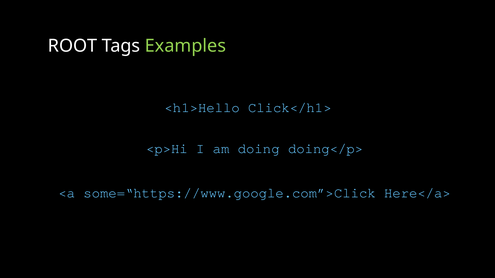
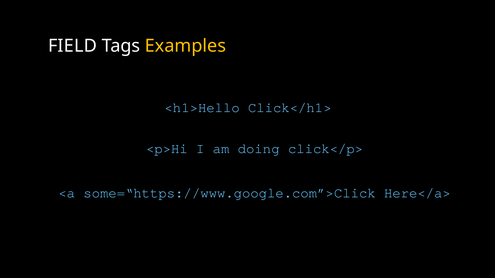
ROOT: ROOT -> FIELD (72, 46)
Examples colour: light green -> yellow (185, 46)
doing</p>: doing</p> -> click</p> (326, 149)
